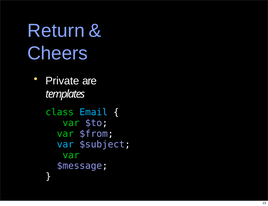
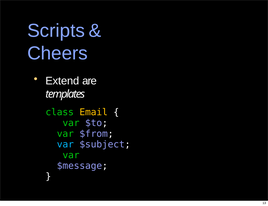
Return: Return -> Scripts (56, 31)
Private: Private -> Extend (62, 81)
Email colour: light blue -> yellow (94, 112)
